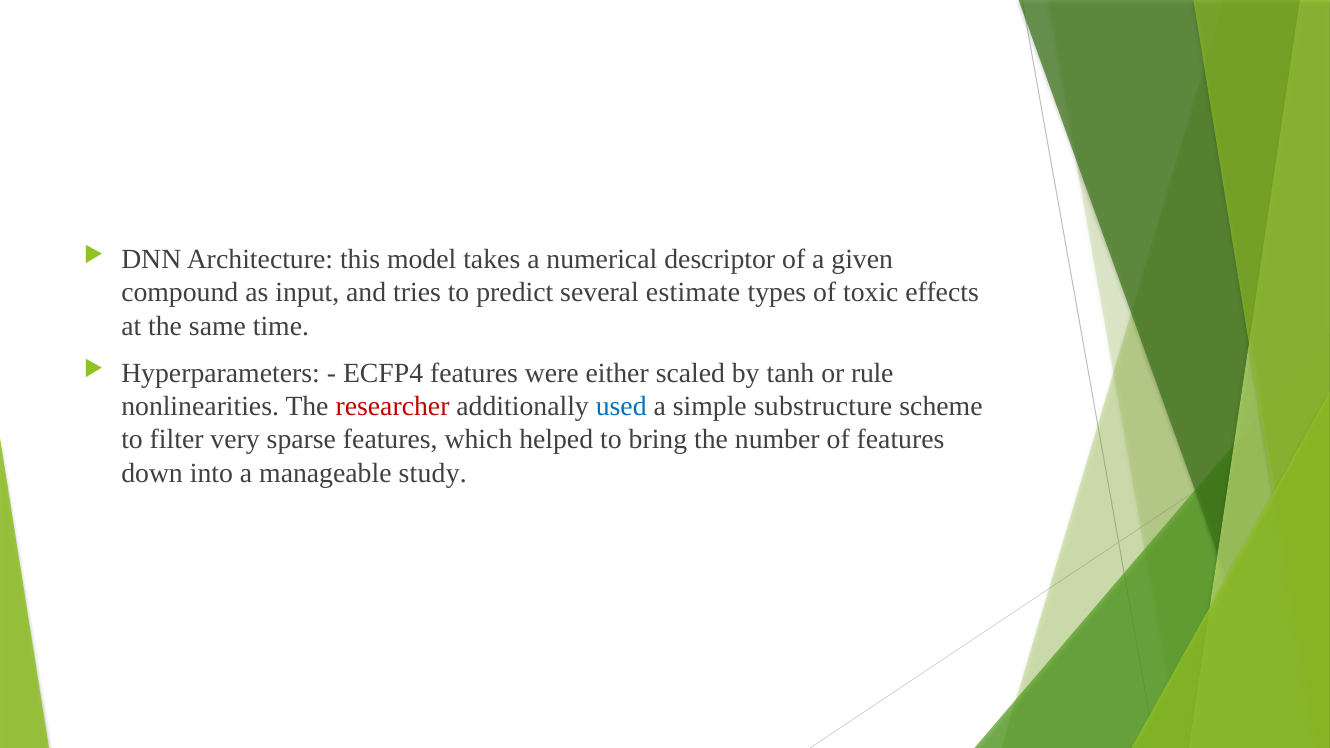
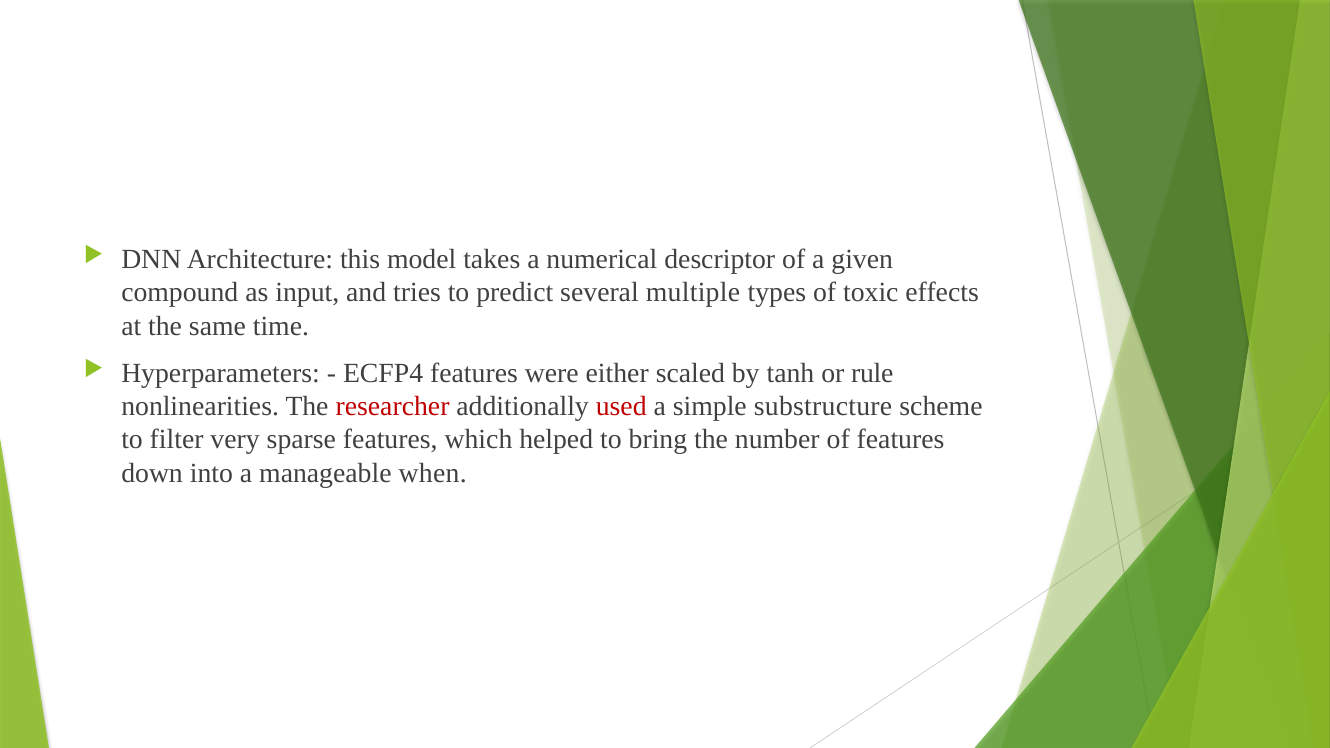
estimate: estimate -> multiple (693, 293)
used colour: blue -> red (621, 406)
study: study -> when (433, 473)
